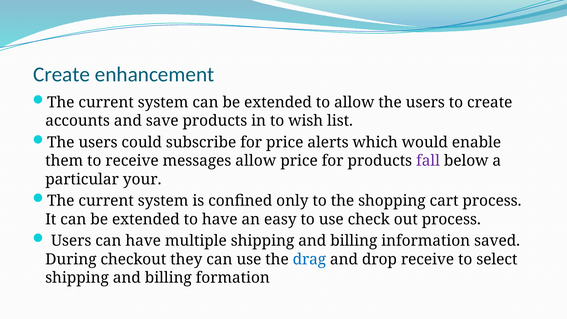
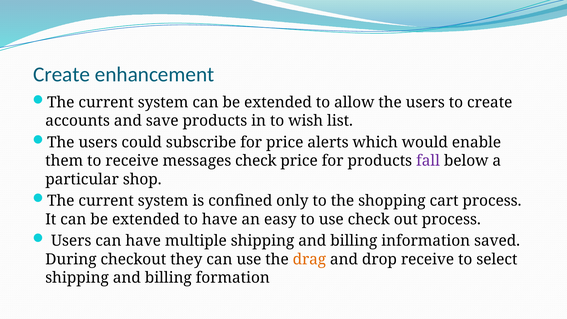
messages allow: allow -> check (256, 161)
your: your -> shop (142, 179)
drag colour: blue -> orange (309, 259)
